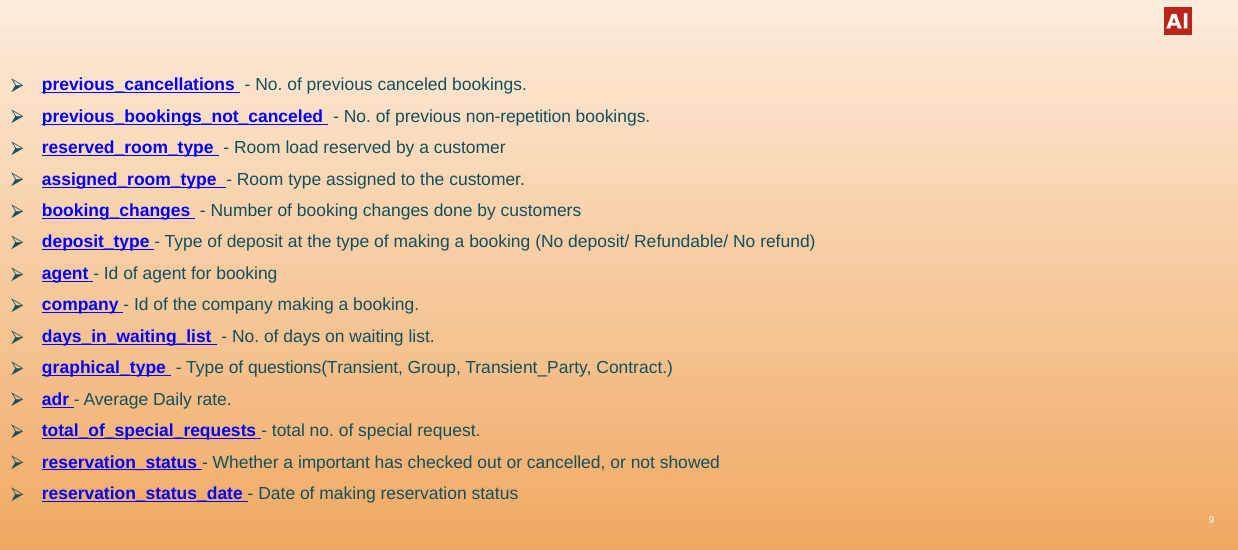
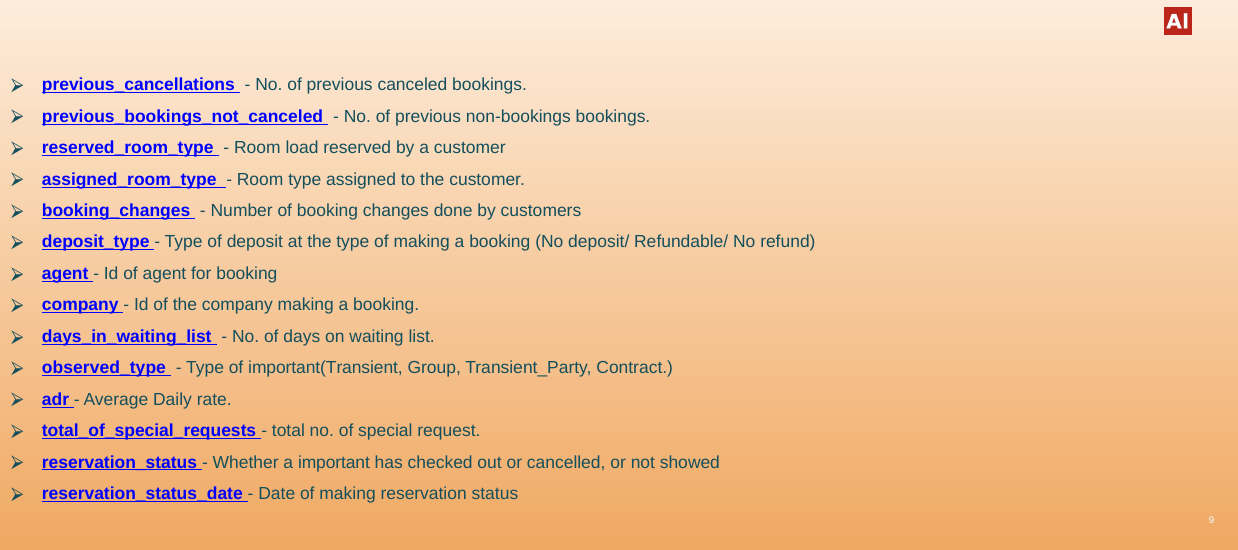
non-repetition: non-repetition -> non-bookings (518, 116)
graphical_type: graphical_type -> observed_type (104, 368)
questions(Transient: questions(Transient -> important(Transient (325, 368)
